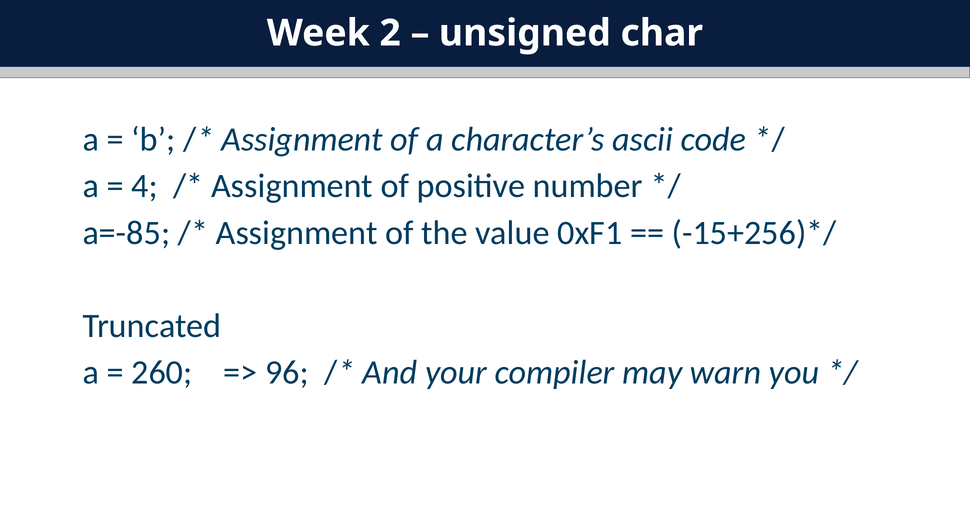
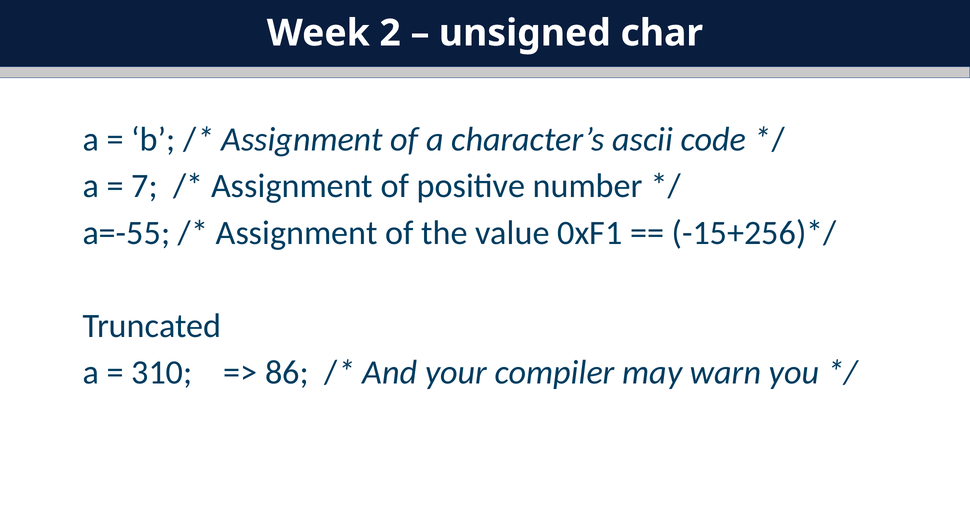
4: 4 -> 7 (145, 186)
a=-85: a=-85 -> a=-55 (126, 233)
260: 260 -> 310 (162, 373)
96: 96 -> 86 (287, 373)
